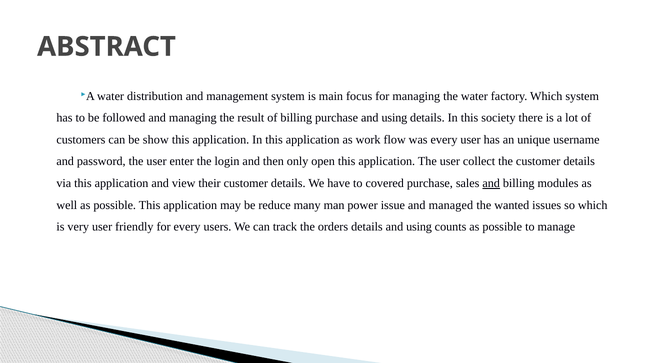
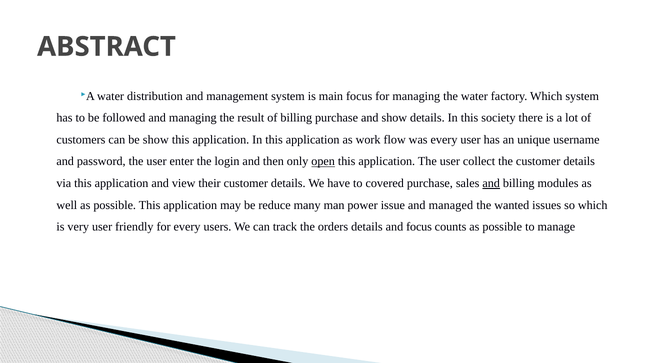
purchase and using: using -> show (394, 118)
open underline: none -> present (323, 162)
details and using: using -> focus (419, 227)
